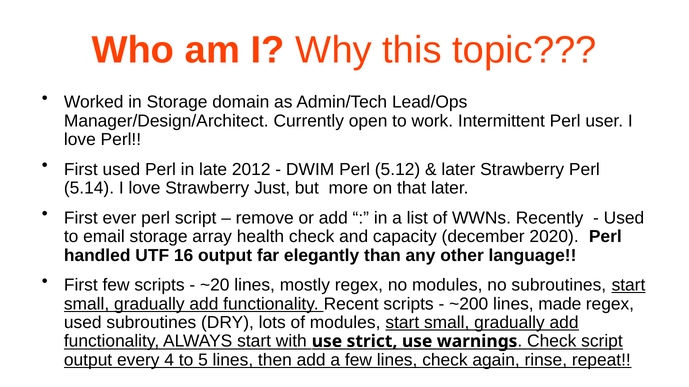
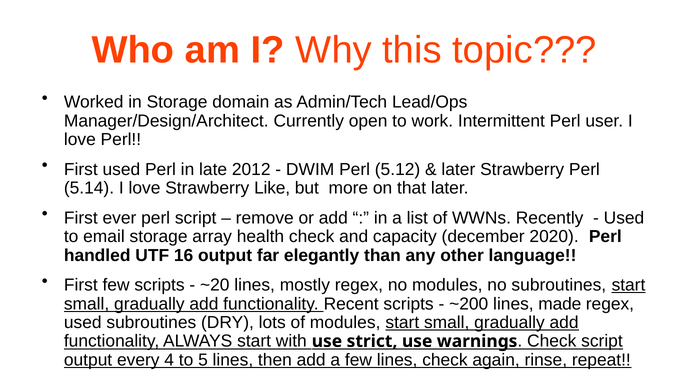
Just: Just -> Like (272, 188)
